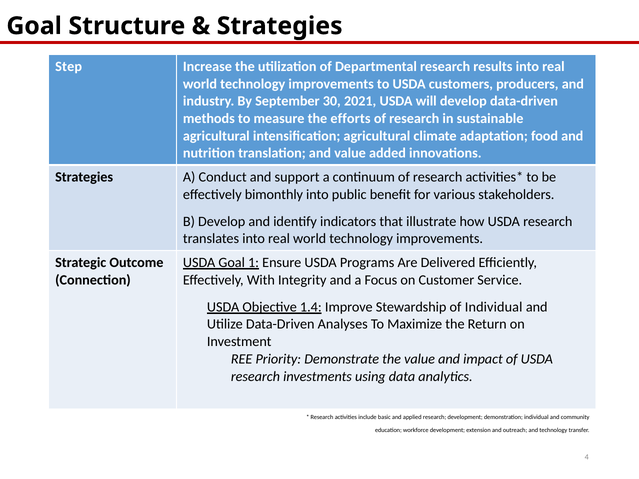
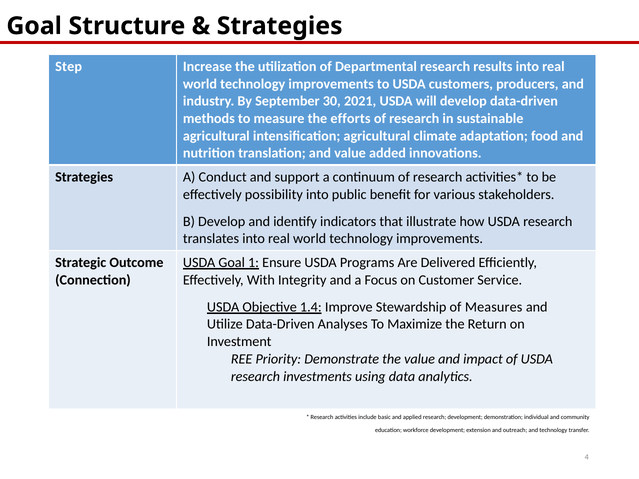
bimonthly: bimonthly -> possibility (274, 194)
of Individual: Individual -> Measures (494, 307)
